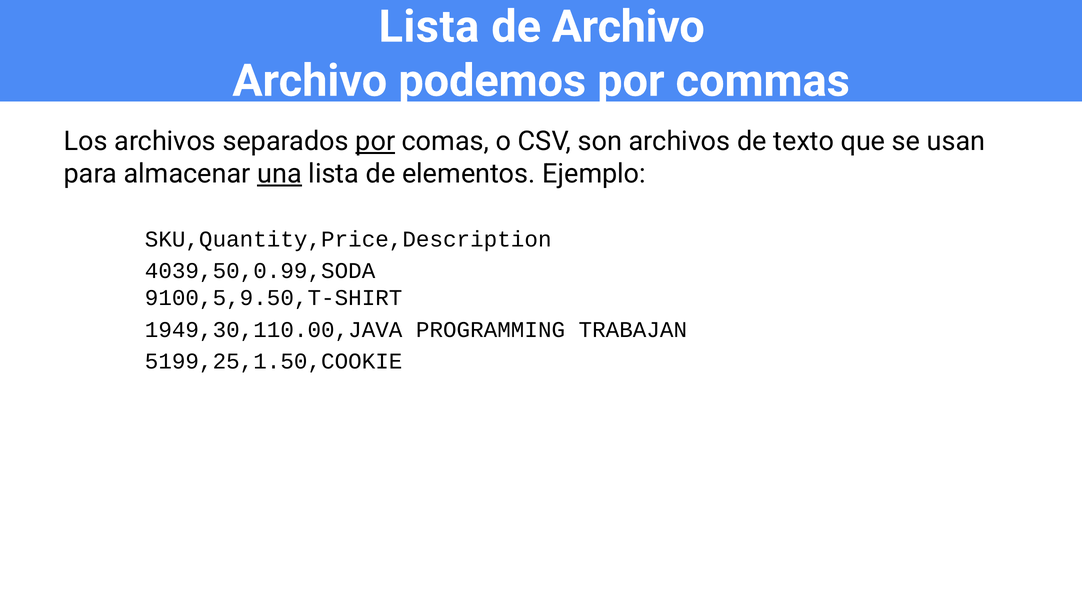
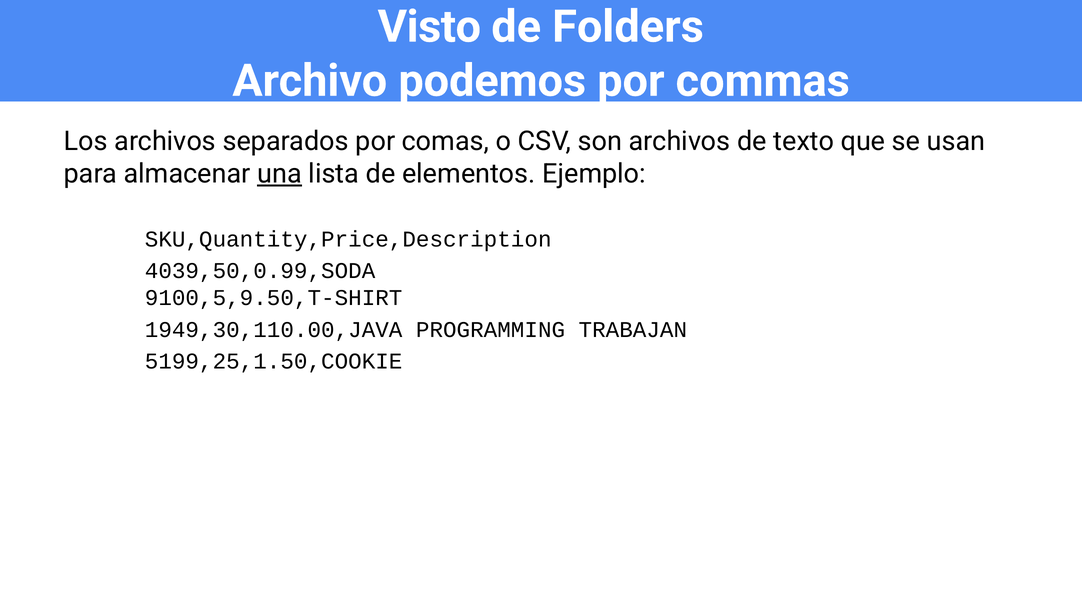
Lista: Lista -> Visto (429, 27)
de Archivo: Archivo -> Folders (628, 27)
por underline: present -> none (375, 141)
